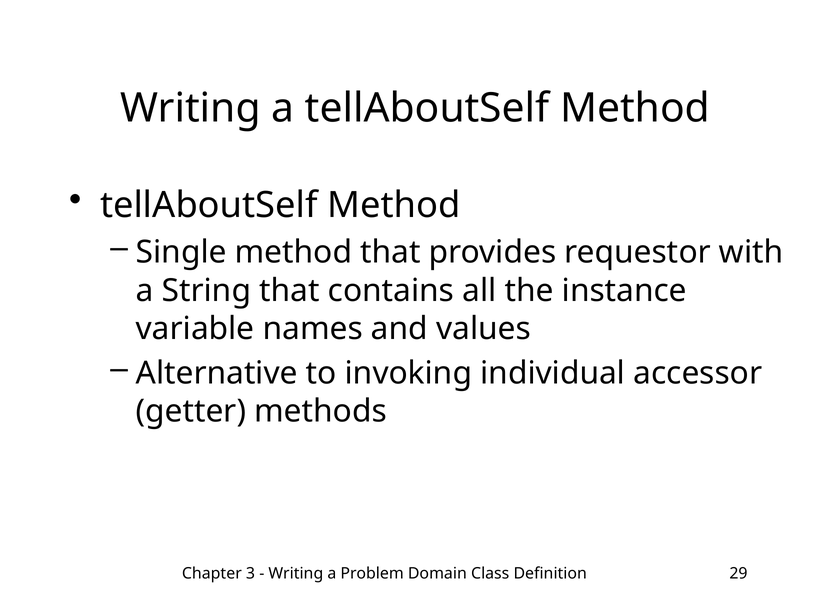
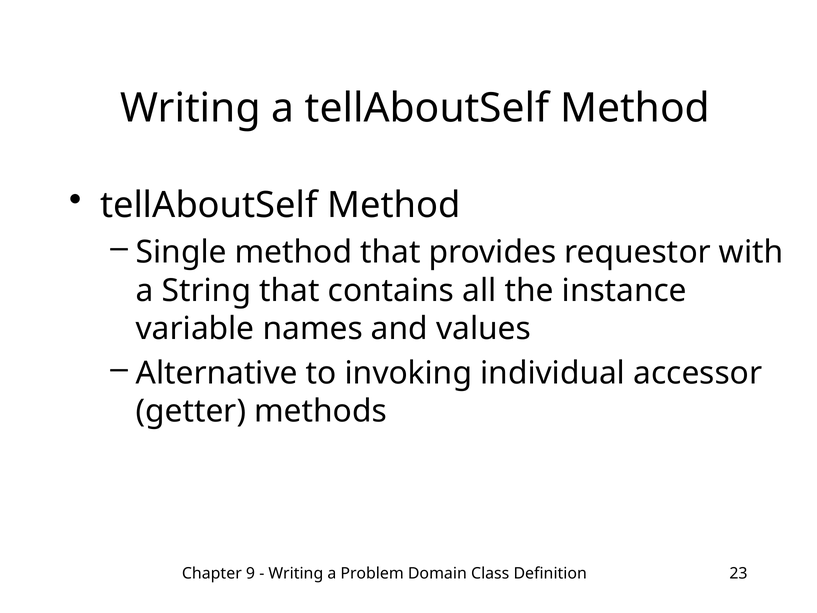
3: 3 -> 9 (250, 573)
29: 29 -> 23 (739, 573)
